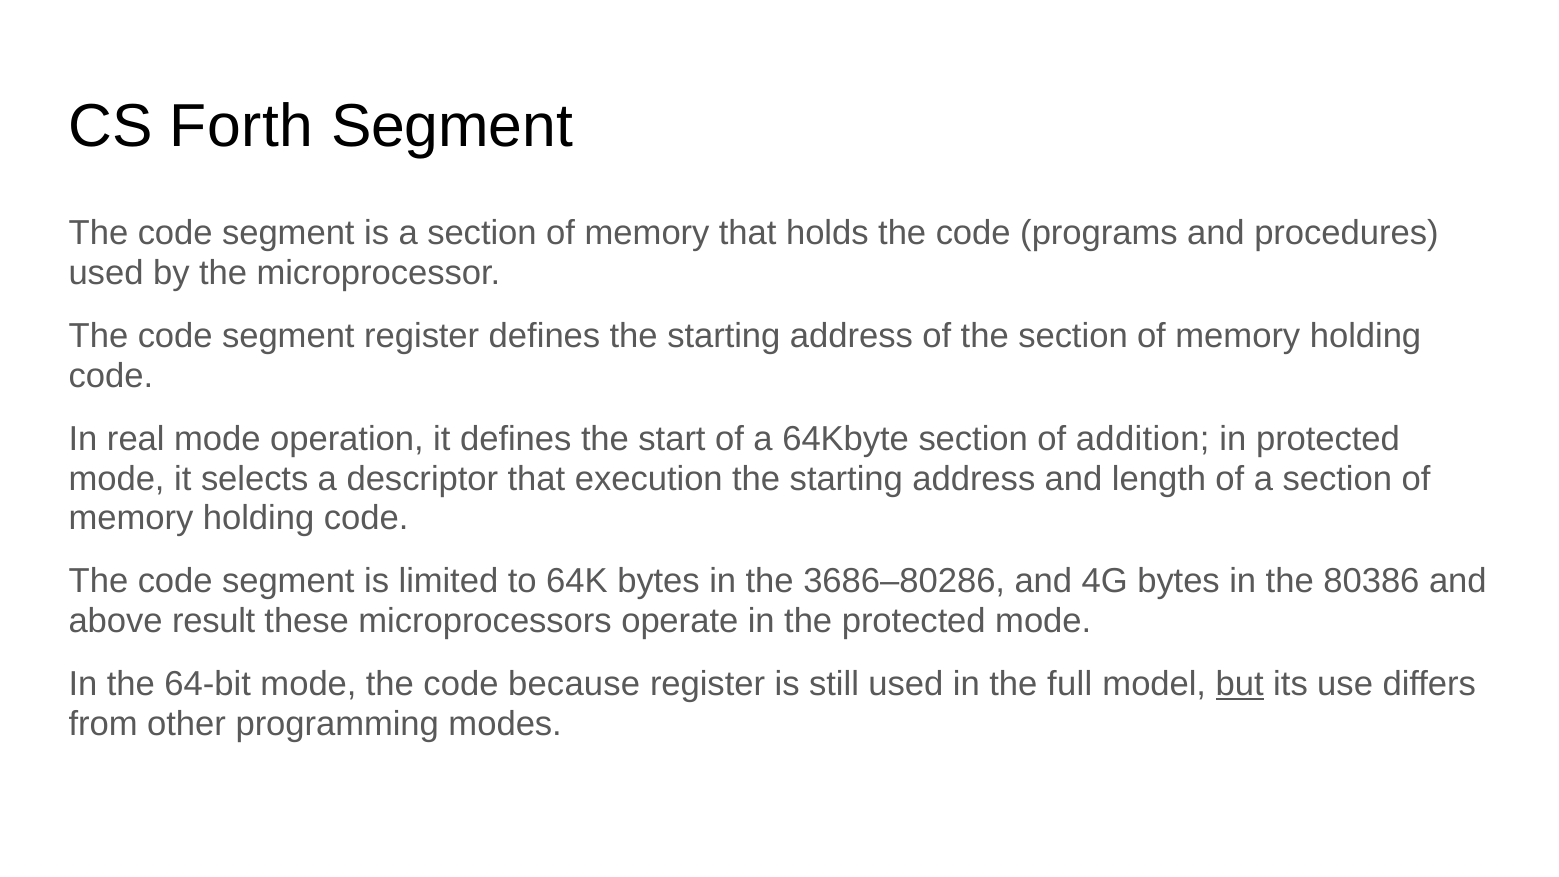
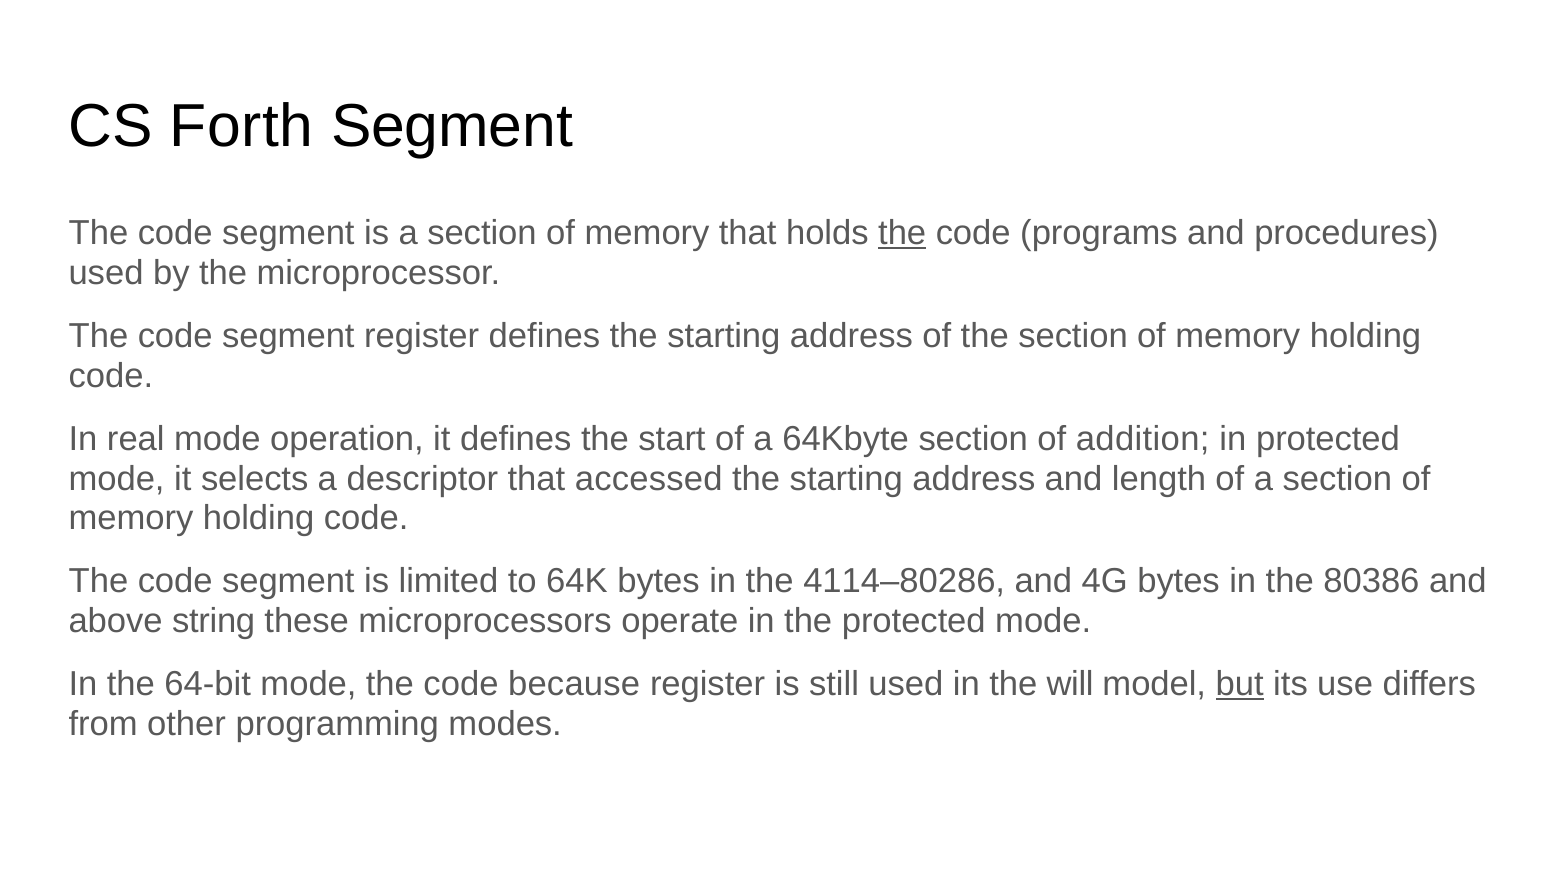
the underline: none -> present (902, 233)
execution: execution -> accessed (649, 479)
3686–80286: 3686–80286 -> 4114–80286 (904, 581)
result: result -> string (214, 621)
full: full -> will (1070, 684)
